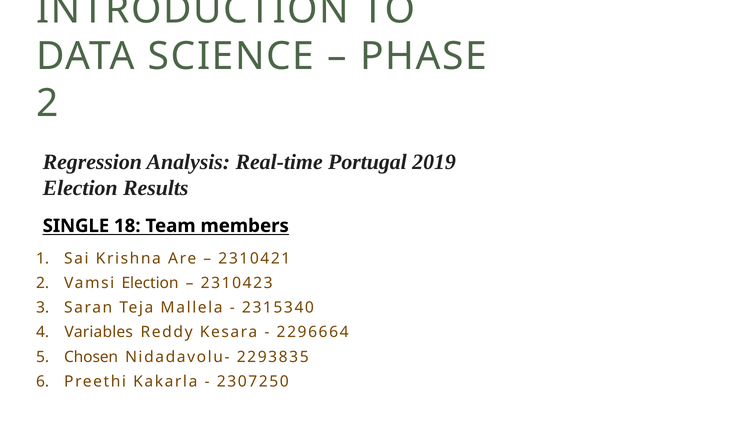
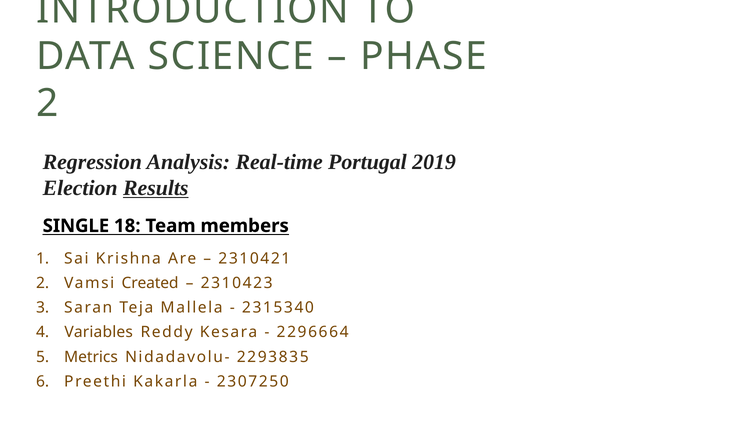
Results underline: none -> present (156, 188)
Vamsi Election: Election -> Created (150, 283)
Chosen: Chosen -> Metrics (91, 357)
